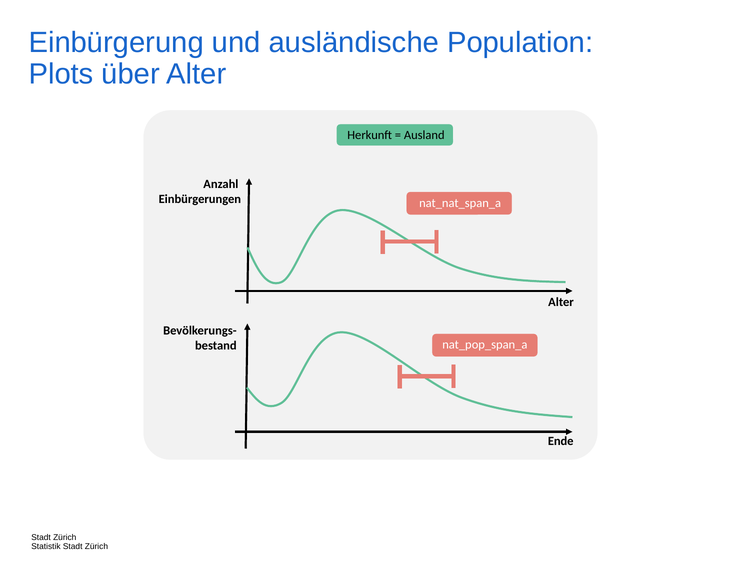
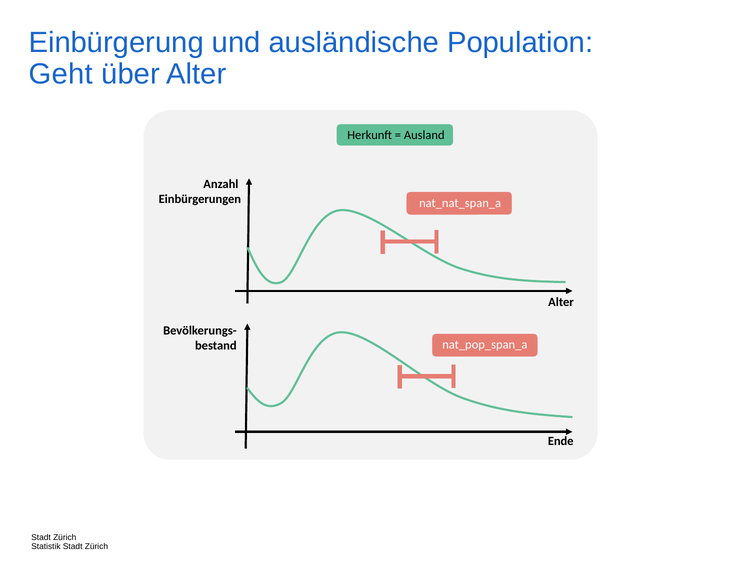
Plots: Plots -> Geht (61, 74)
